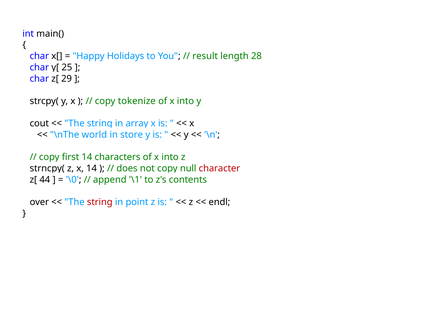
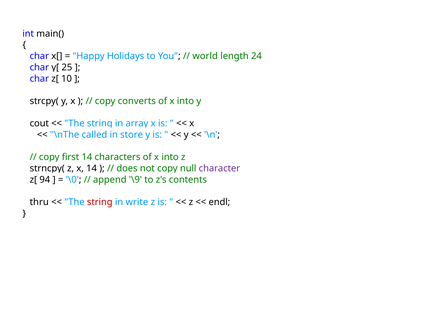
result: result -> world (205, 56)
28: 28 -> 24 (256, 56)
29: 29 -> 10 (67, 79)
tokenize: tokenize -> converts (137, 101)
world: world -> called (94, 135)
character colour: red -> purple (219, 168)
44: 44 -> 94 (45, 180)
\1: \1 -> \9 (135, 180)
over: over -> thru (39, 202)
point: point -> write (137, 202)
